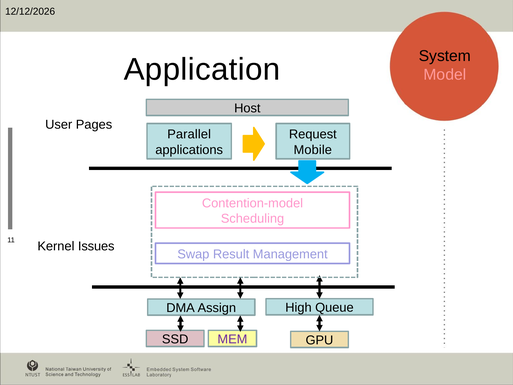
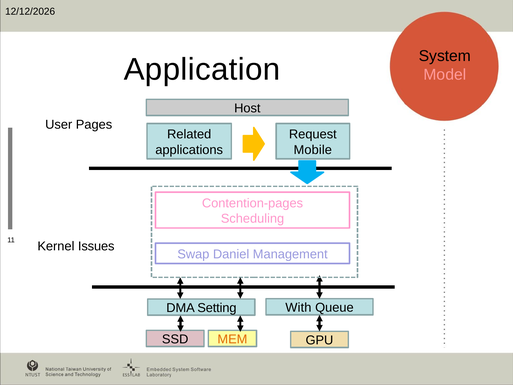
Parallel: Parallel -> Related (189, 134)
Contention-model: Contention-model -> Contention-pages (253, 203)
Result: Result -> Daniel (231, 254)
High: High -> With (298, 307)
Assign: Assign -> Setting (217, 308)
MEM colour: purple -> orange (232, 339)
